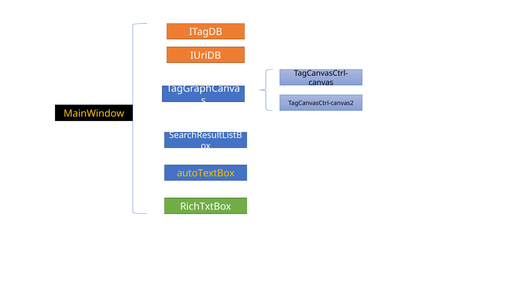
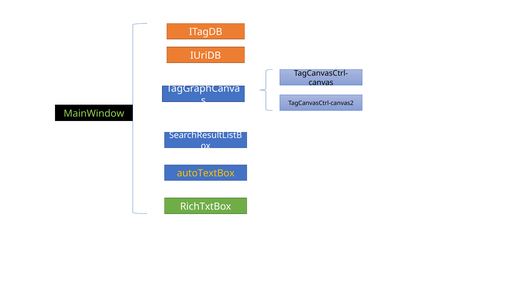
MainWindow colour: yellow -> light green (94, 113)
